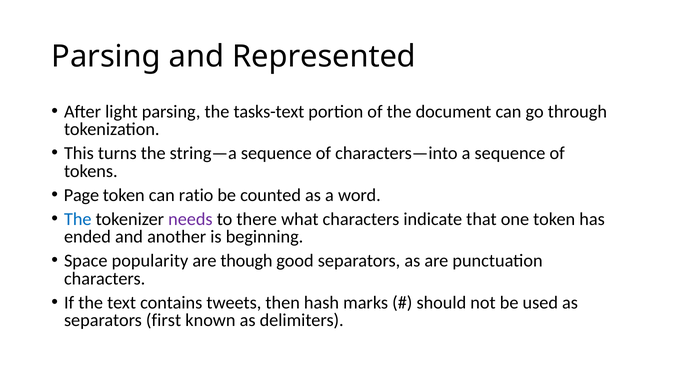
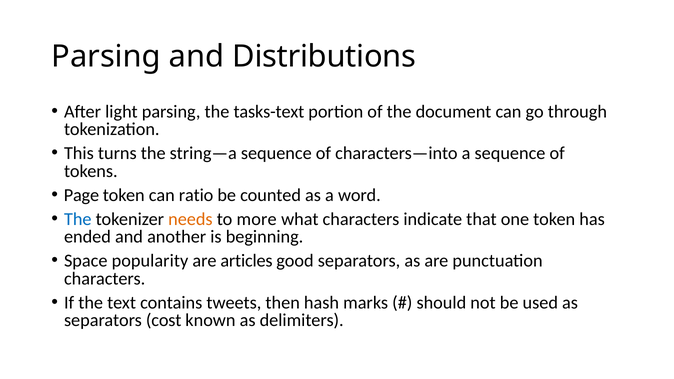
Represented: Represented -> Distributions (324, 57)
needs colour: purple -> orange (190, 219)
there: there -> more (257, 219)
though: though -> articles (246, 261)
first: first -> cost (164, 320)
